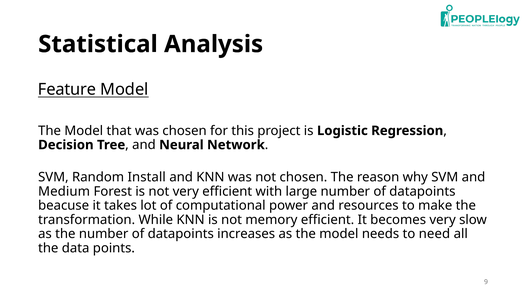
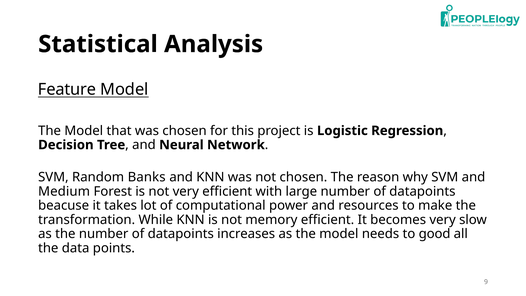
Install: Install -> Banks (147, 177)
need: need -> good (435, 234)
